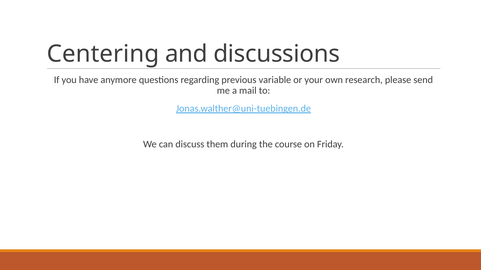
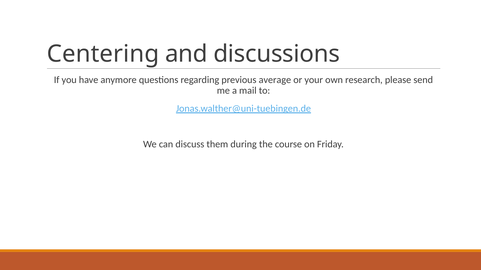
variable: variable -> average (275, 80)
